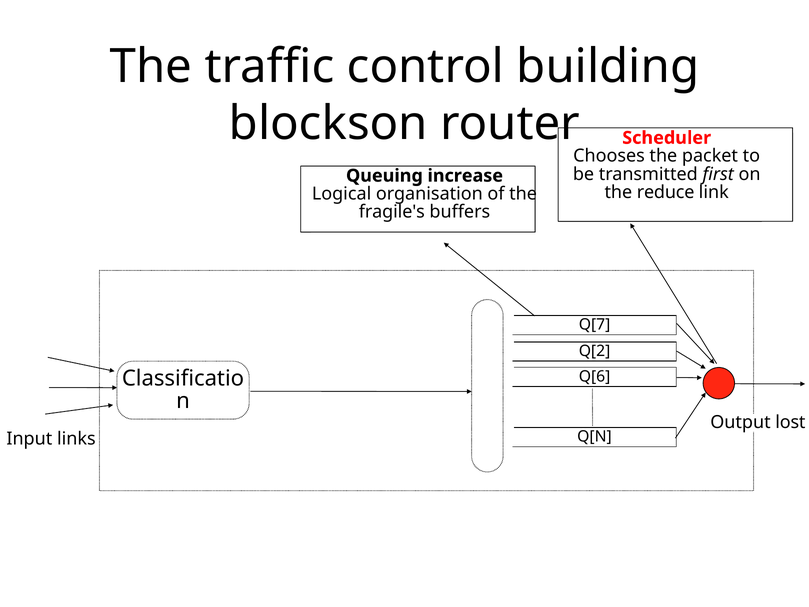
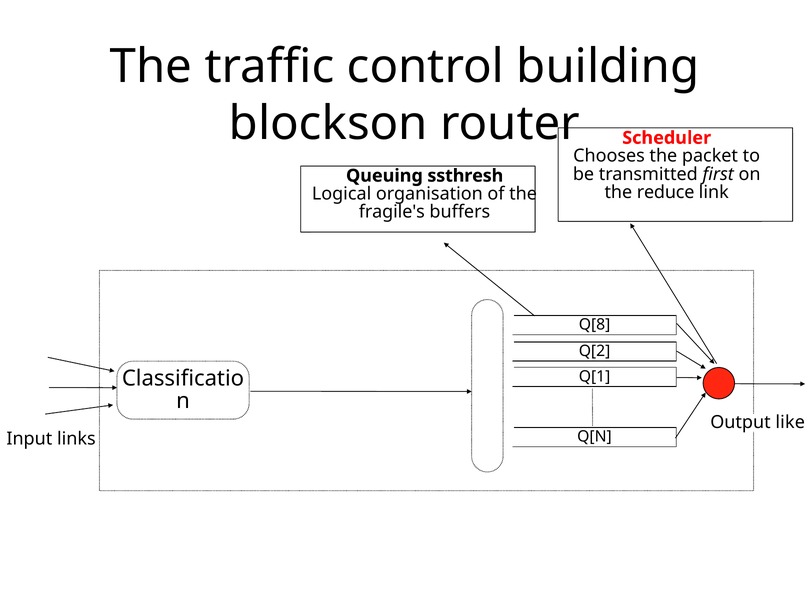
increase: increase -> ssthresh (465, 176)
Q[7: Q[7 -> Q[8 (595, 325)
Q[6: Q[6 -> Q[1 (595, 376)
lost: lost -> like (790, 422)
